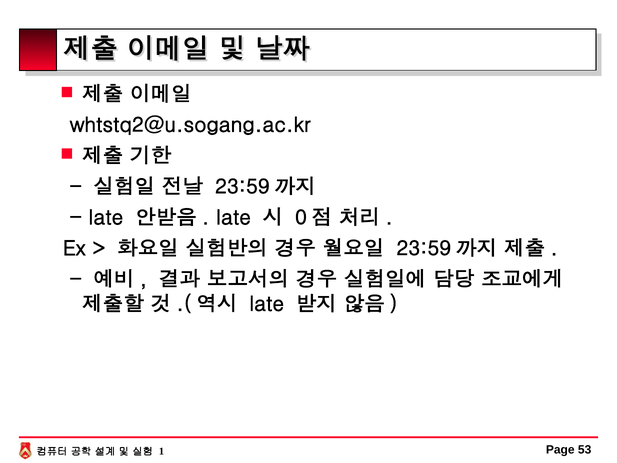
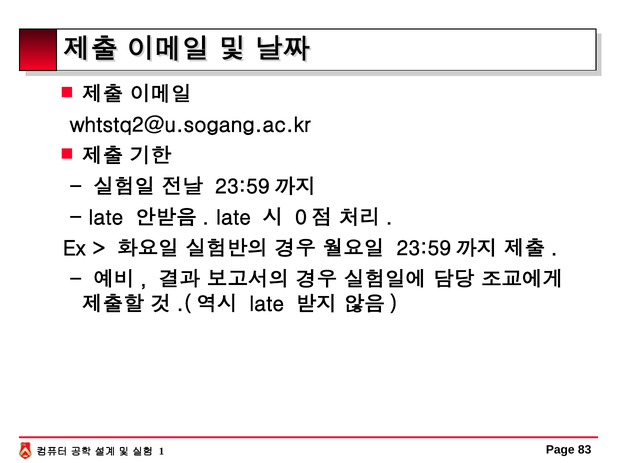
53: 53 -> 83 (585, 450)
